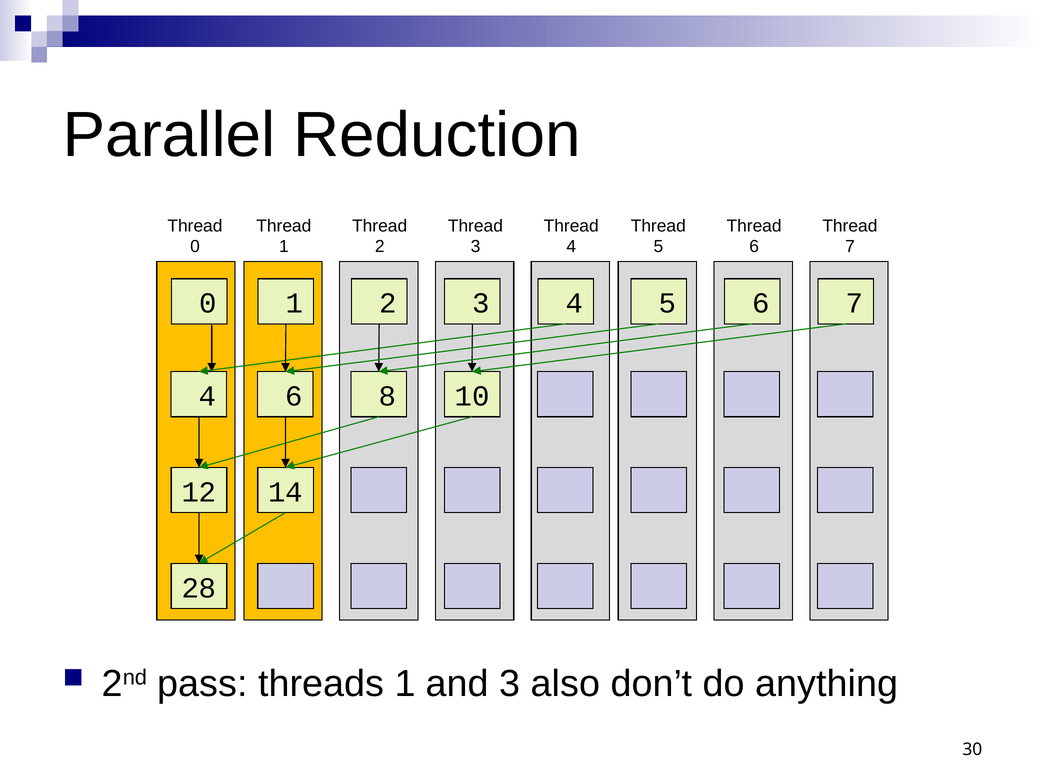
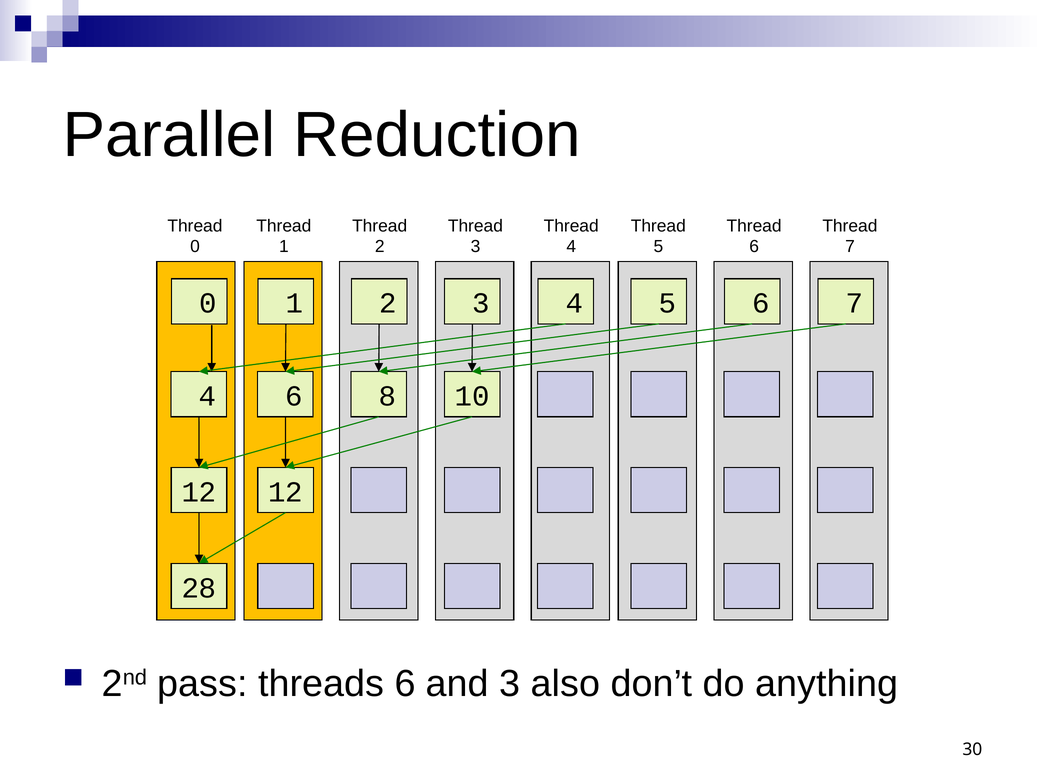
12 14: 14 -> 12 (285, 492)
threads 1: 1 -> 6 (405, 684)
